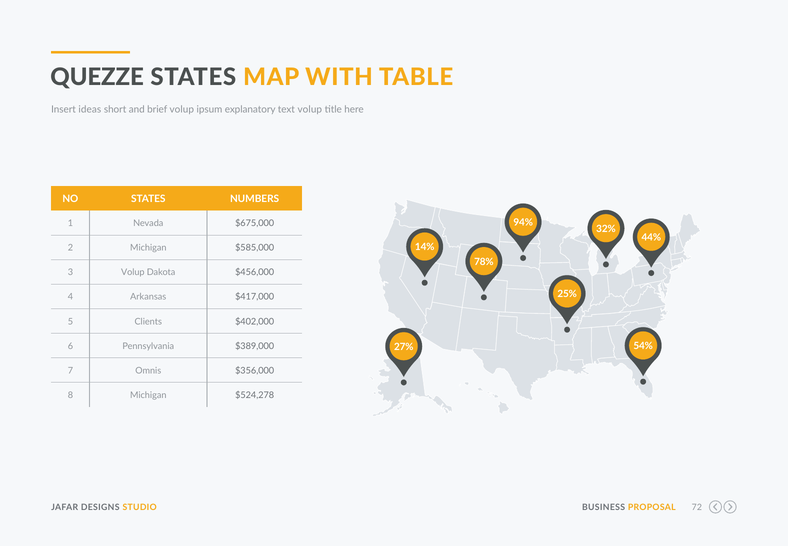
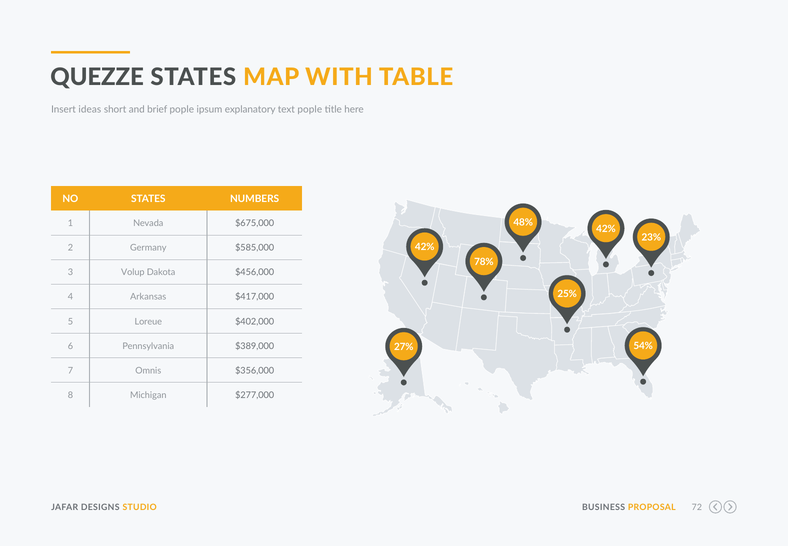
brief volup: volup -> pople (182, 110)
text volup: volup -> pople (310, 110)
94%: 94% -> 48% (523, 222)
32%: 32% -> 42% (606, 229)
44%: 44% -> 23% (651, 237)
14%: 14% -> 42% (425, 247)
2 Michigan: Michigan -> Germany (148, 248)
Clients: Clients -> Loreue (148, 321)
$524,278: $524,278 -> $277,000 (255, 395)
